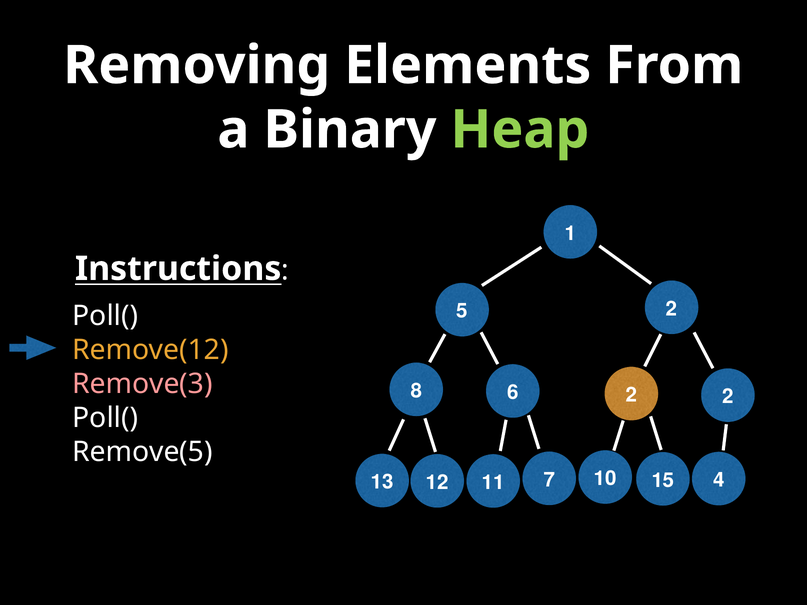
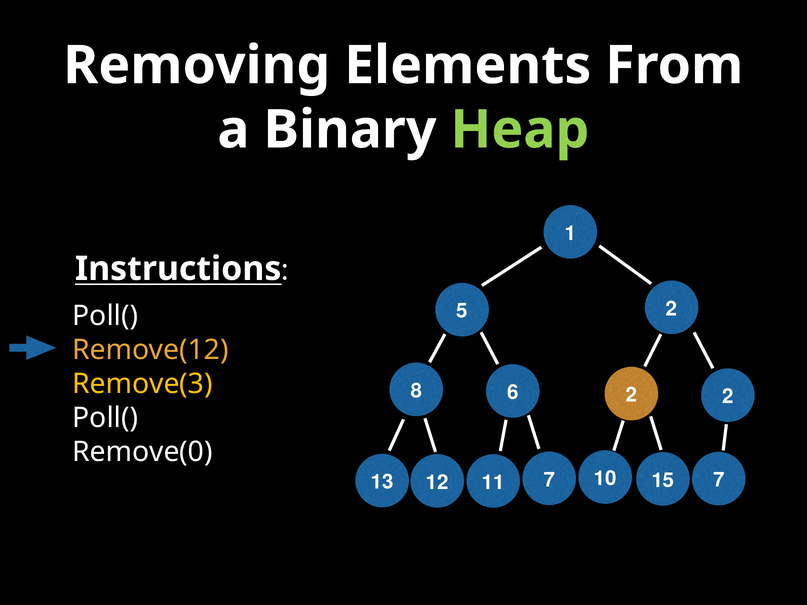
Remove(3 colour: pink -> yellow (142, 384)
Remove(5: Remove(5 -> Remove(0 (142, 452)
15 4: 4 -> 7 (719, 480)
